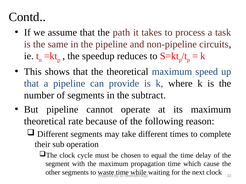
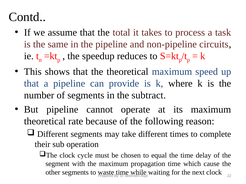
path: path -> total (121, 32)
